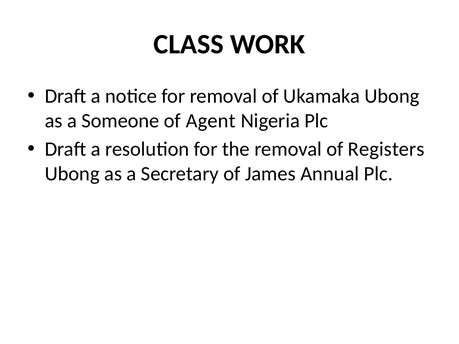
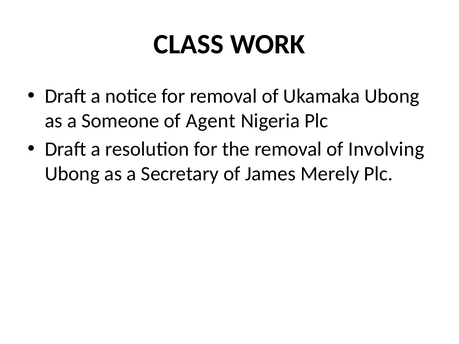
Registers: Registers -> Involving (386, 149)
Annual: Annual -> Merely (330, 174)
